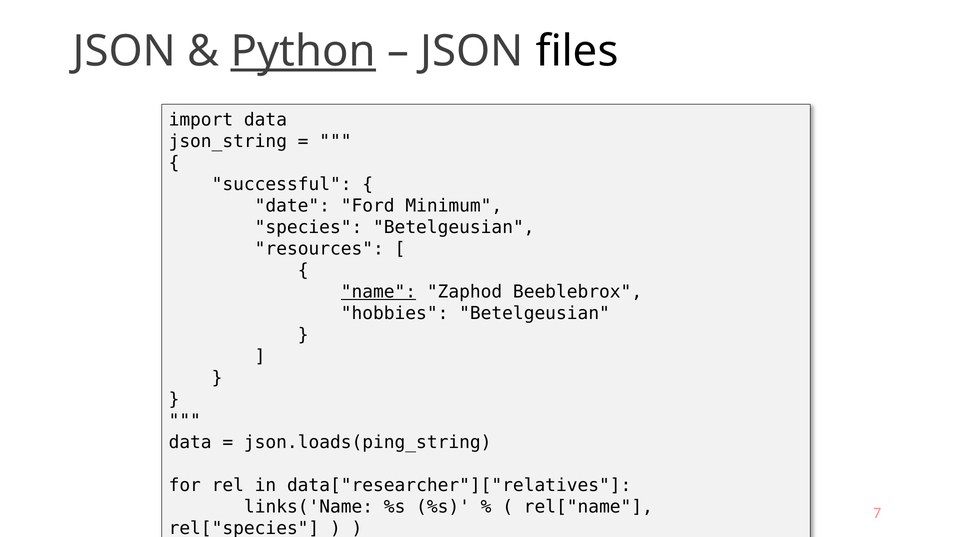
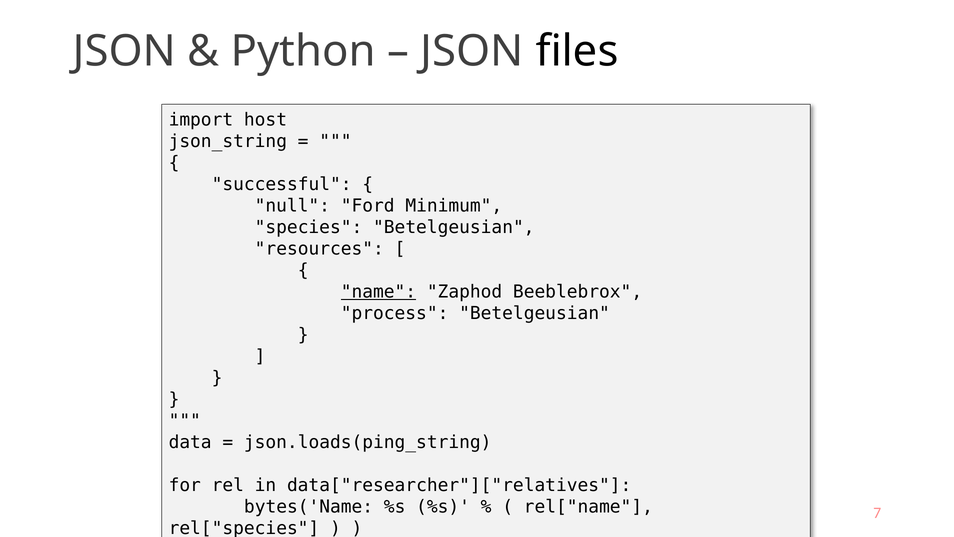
Python underline: present -> none (303, 51)
import data: data -> host (265, 120)
date: date -> null (292, 206)
hobbies: hobbies -> process (395, 313)
links('Name: links('Name -> bytes('Name (309, 506)
